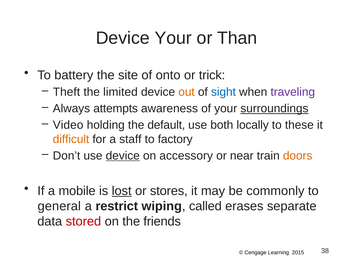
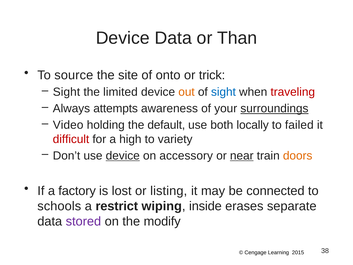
Device Your: Your -> Data (173, 38)
battery: battery -> source (74, 75)
Theft: Theft -> Sight (66, 92)
traveling colour: purple -> red (293, 92)
these: these -> failed (299, 125)
difficult colour: orange -> red (71, 139)
staff: staff -> high (130, 139)
factory: factory -> variety (175, 139)
near underline: none -> present (242, 156)
mobile: mobile -> factory (77, 191)
lost underline: present -> none (122, 191)
stores: stores -> listing (169, 191)
commonly: commonly -> connected (275, 191)
general: general -> schools (59, 206)
called: called -> inside (205, 206)
stored colour: red -> purple (83, 221)
friends: friends -> modify (162, 221)
